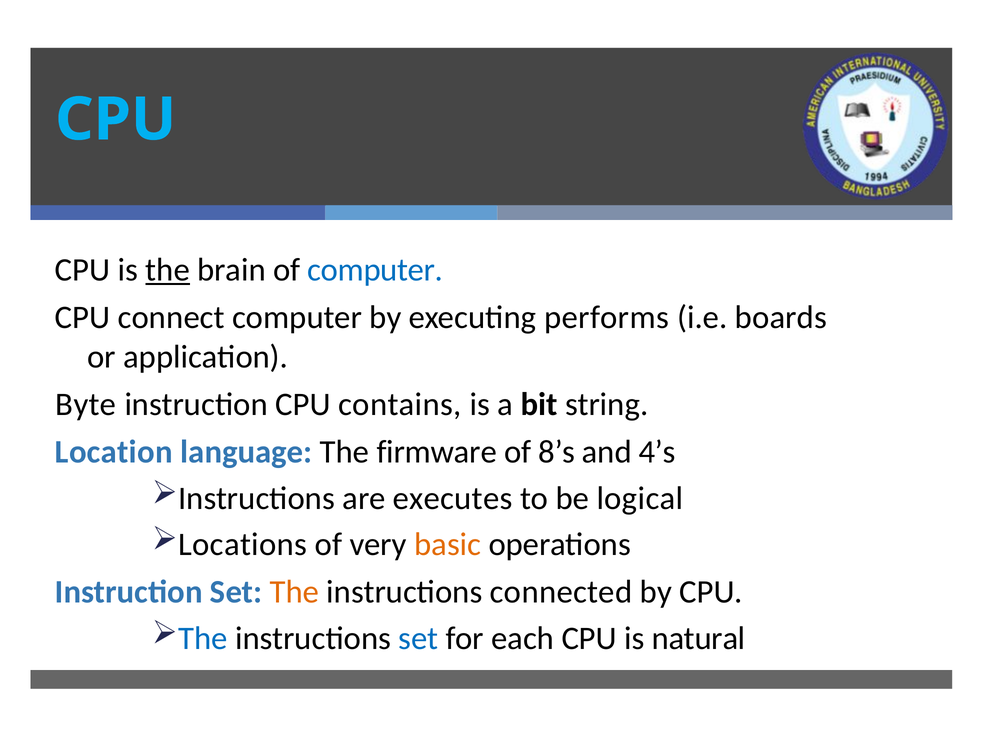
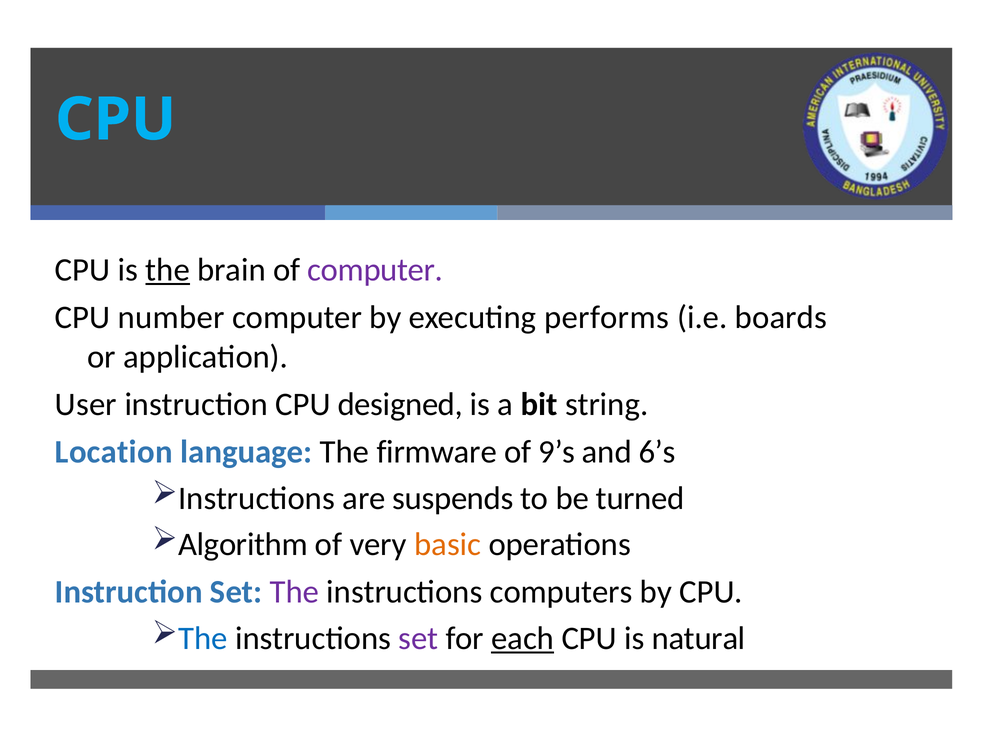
computer colour: blue -> purple (375, 270)
connect: connect -> number (171, 317)
Byte: Byte -> User (86, 404)
contains: contains -> designed (400, 404)
8’s: 8’s -> 9’s (557, 452)
4’s: 4’s -> 6’s (657, 452)
executes: executes -> suspends (453, 498)
logical: logical -> turned (640, 498)
Locations: Locations -> Algorithm (243, 544)
The colour: orange -> purple (294, 591)
connected: connected -> computers (561, 591)
set colour: blue -> purple (418, 638)
each underline: none -> present (523, 638)
